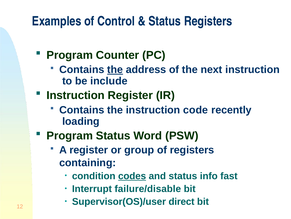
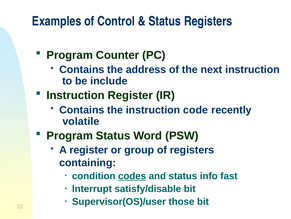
the underline: present -> none (115, 69)
loading: loading -> volatile (81, 121)
failure/disable: failure/disable -> satisfy/disable (148, 188)
direct: direct -> those (181, 201)
